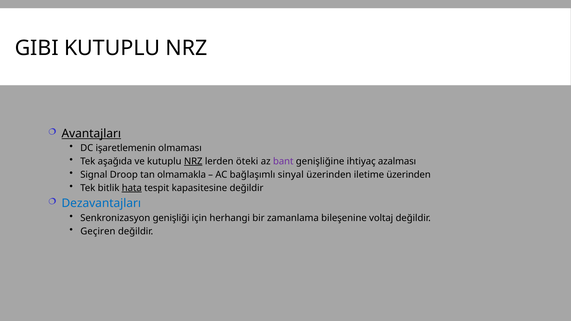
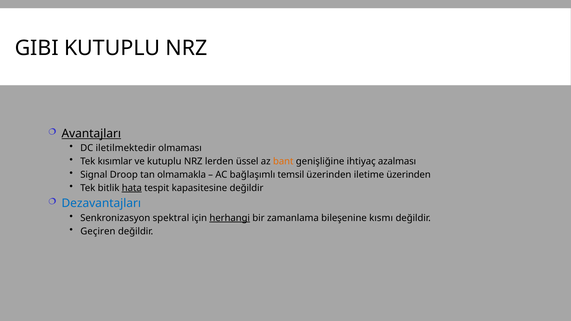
işaretlemenin: işaretlemenin -> iletilmektedir (126, 148)
aşağıda: aşağıda -> kısımlar (115, 161)
NRZ underline: present -> none (193, 161)
öteki: öteki -> üssel (247, 161)
bant colour: purple -> orange (283, 161)
sinyal: sinyal -> temsil (291, 175)
genişliği: genişliği -> spektral (171, 218)
herhangi underline: none -> present (230, 218)
voltaj: voltaj -> kısmı (381, 218)
